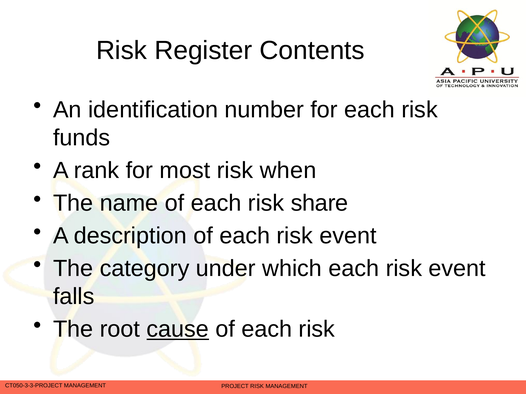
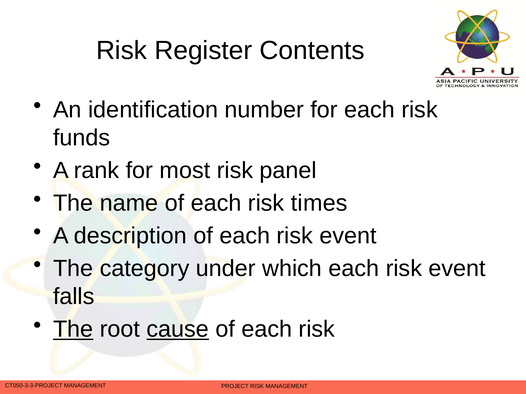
when: when -> panel (288, 171)
share: share -> times (319, 203)
The underline: none -> present (73, 330)
